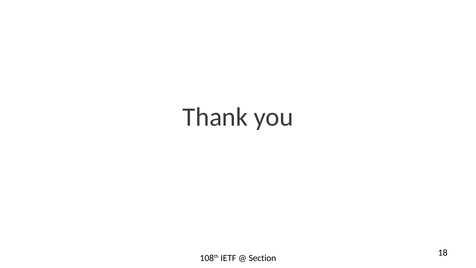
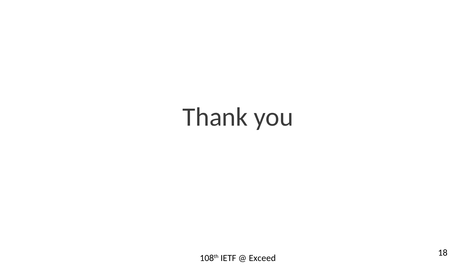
Section: Section -> Exceed (262, 258)
